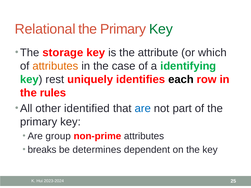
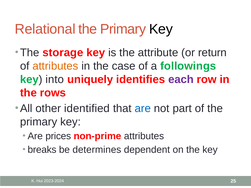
Key colour: green -> black (161, 29)
which: which -> return (212, 53)
identifying: identifying -> followings (188, 66)
rest: rest -> into (55, 79)
each colour: black -> purple (181, 79)
rules: rules -> rows (53, 93)
group: group -> prices (58, 136)
